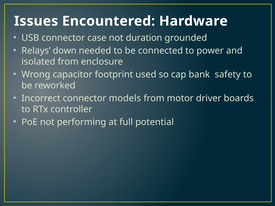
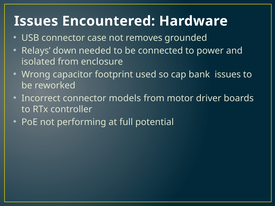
duration: duration -> removes (144, 38)
bank safety: safety -> issues (228, 75)
